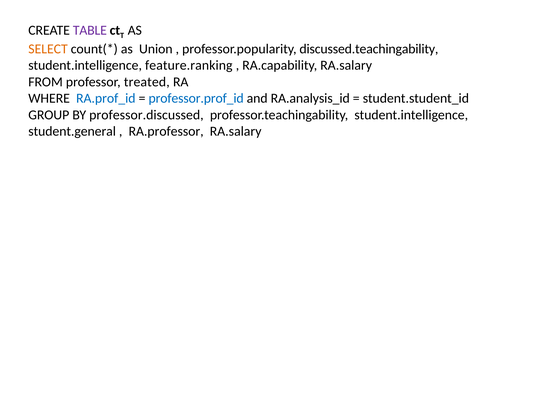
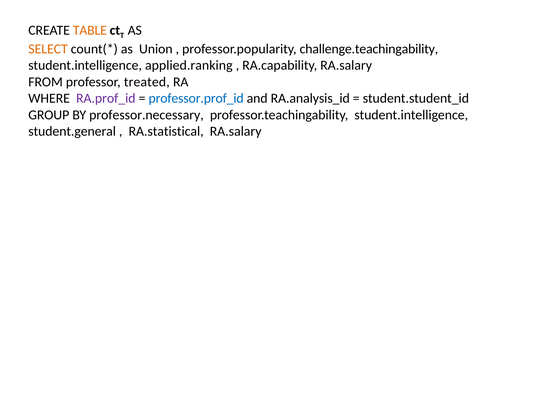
TABLE colour: purple -> orange (90, 30)
discussed.teachingability: discussed.teachingability -> challenge.teachingability (369, 49)
feature.ranking: feature.ranking -> applied.ranking (189, 65)
RA.prof_id colour: blue -> purple (106, 98)
professor.discussed: professor.discussed -> professor.necessary (146, 115)
RA.professor: RA.professor -> RA.statistical (166, 131)
